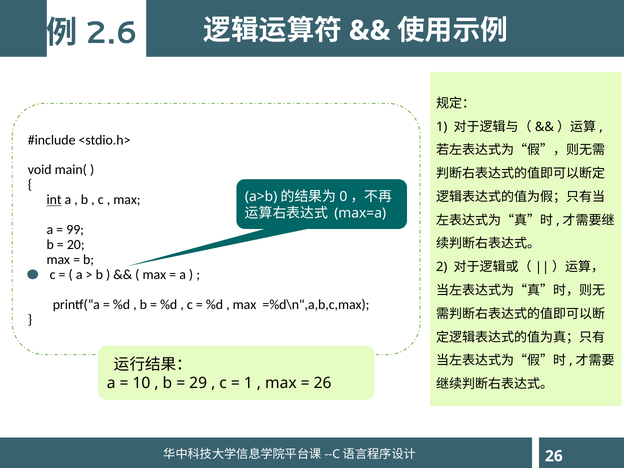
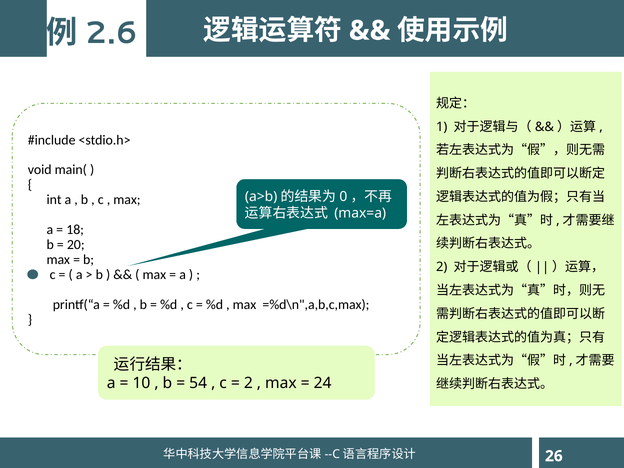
int underline: present -> none (54, 200)
99: 99 -> 18 (75, 230)
29: 29 -> 54 (198, 383)
1: 1 -> 2 (248, 383)
26: 26 -> 24 (323, 383)
